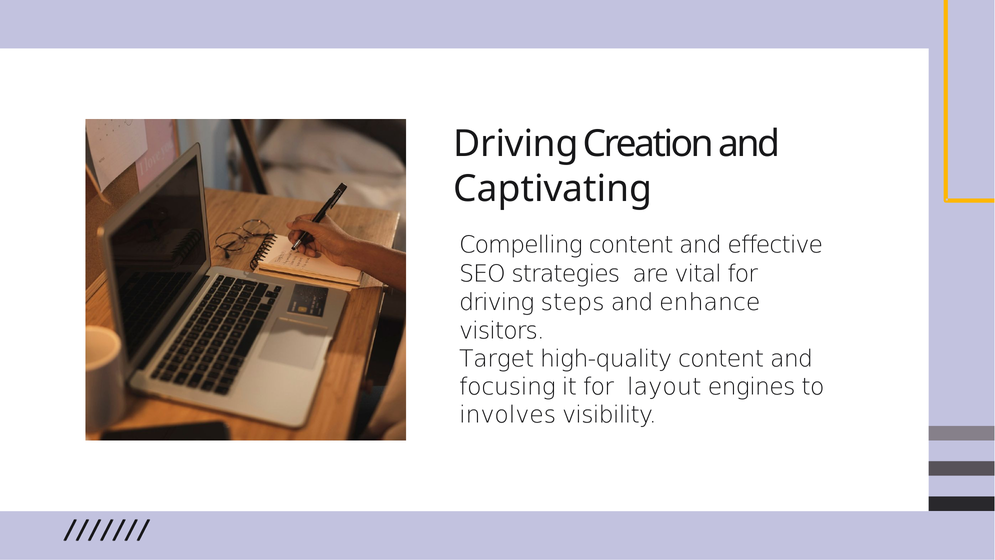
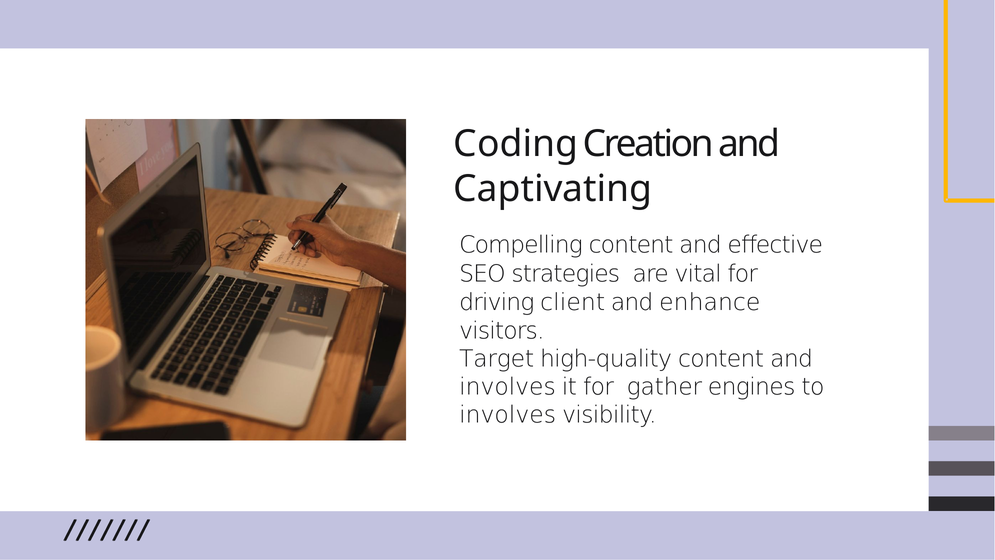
Driving: Driving -> Coding (516, 144)
steps: steps -> client (573, 302)
focusing: focusing -> involves (507, 387)
layout: layout -> gather (664, 387)
